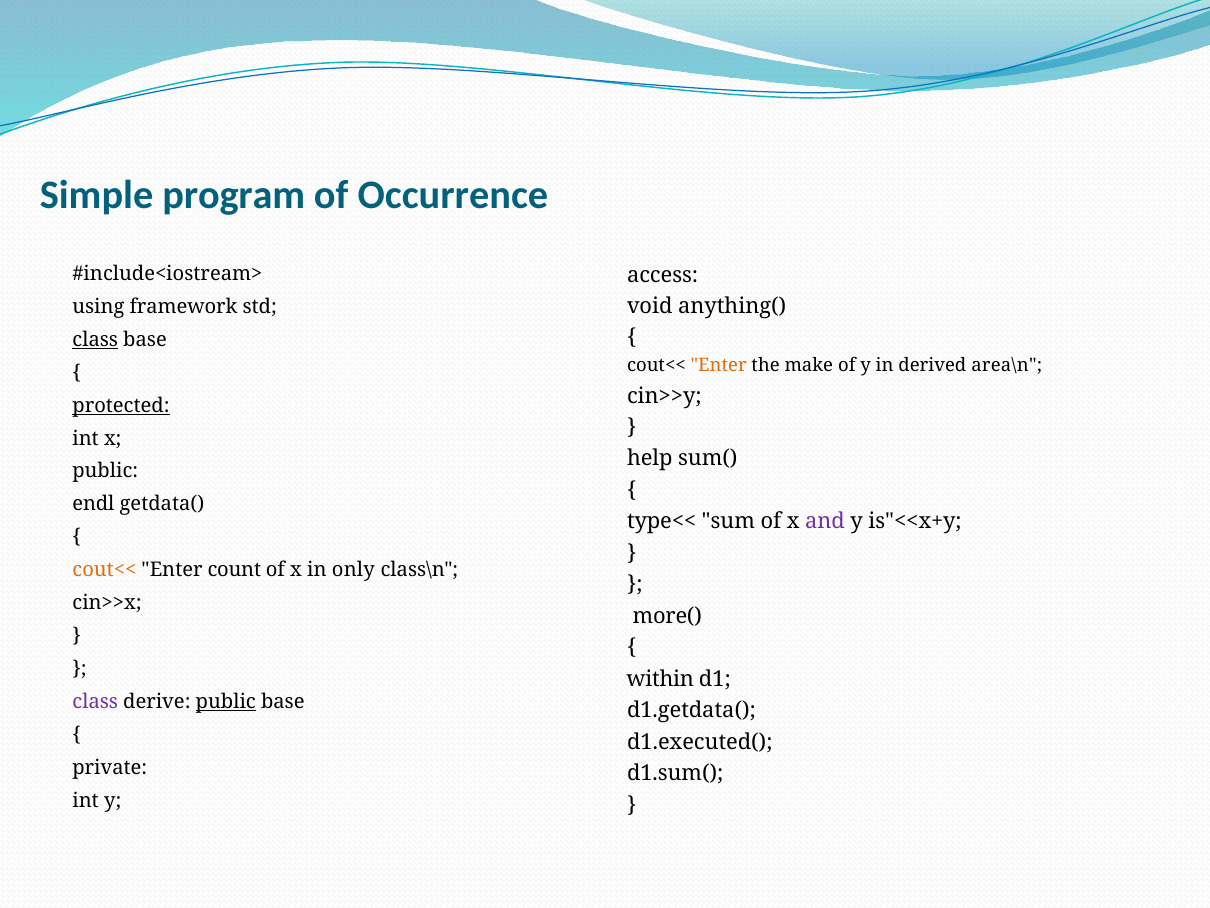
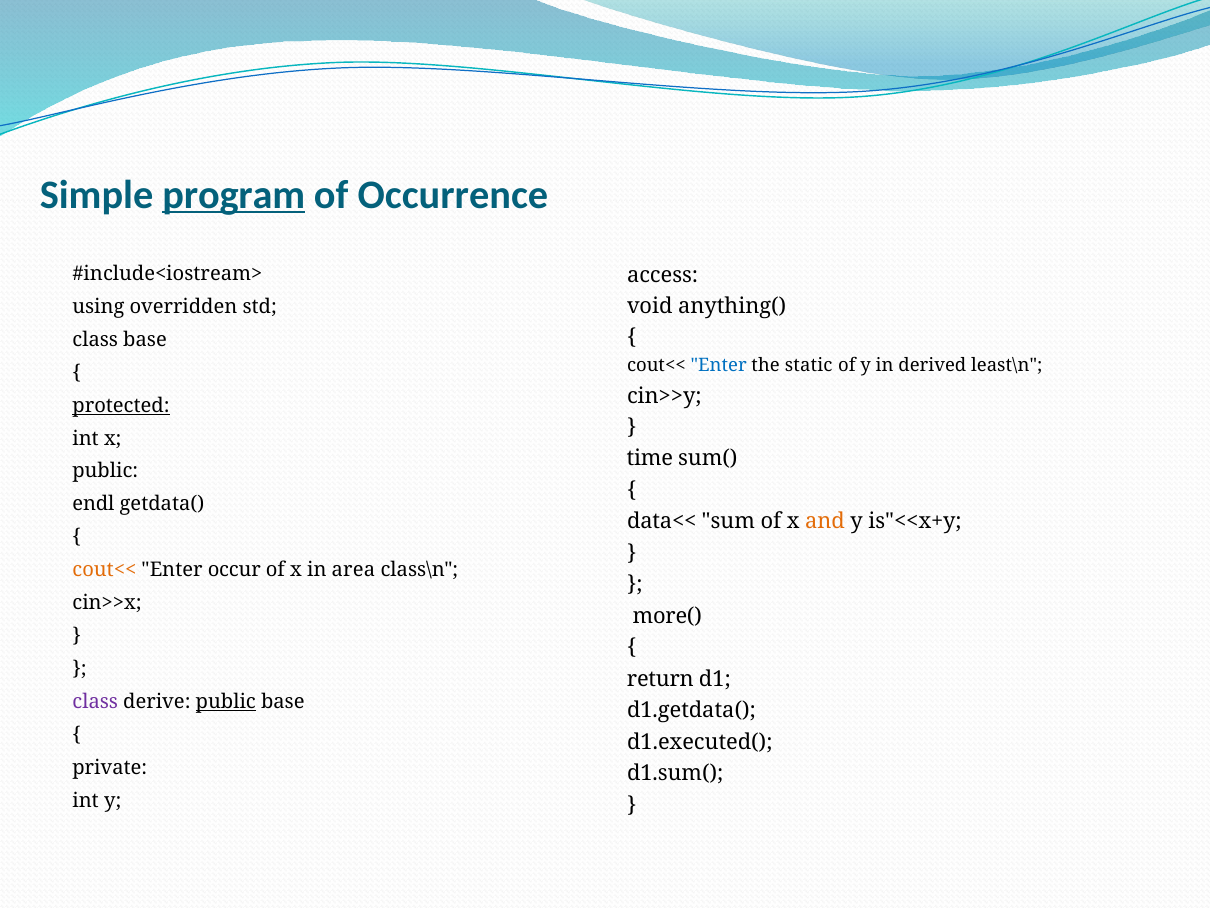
program underline: none -> present (234, 195)
framework: framework -> overridden (183, 306)
class underline: present -> none (95, 339)
Enter colour: orange -> blue (719, 366)
make: make -> static (809, 366)
area\n: area\n -> least\n (1007, 366)
help: help -> time (650, 458)
type<<: type<< -> data<< (662, 521)
and colour: purple -> orange (825, 521)
count: count -> occur (234, 570)
only: only -> area (353, 570)
within: within -> return (660, 679)
